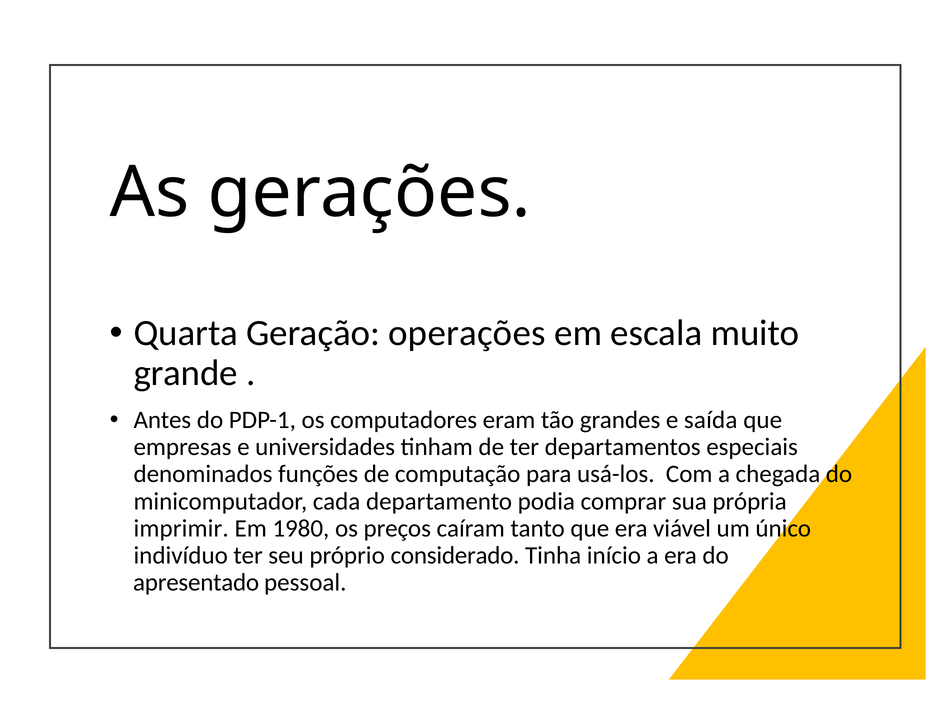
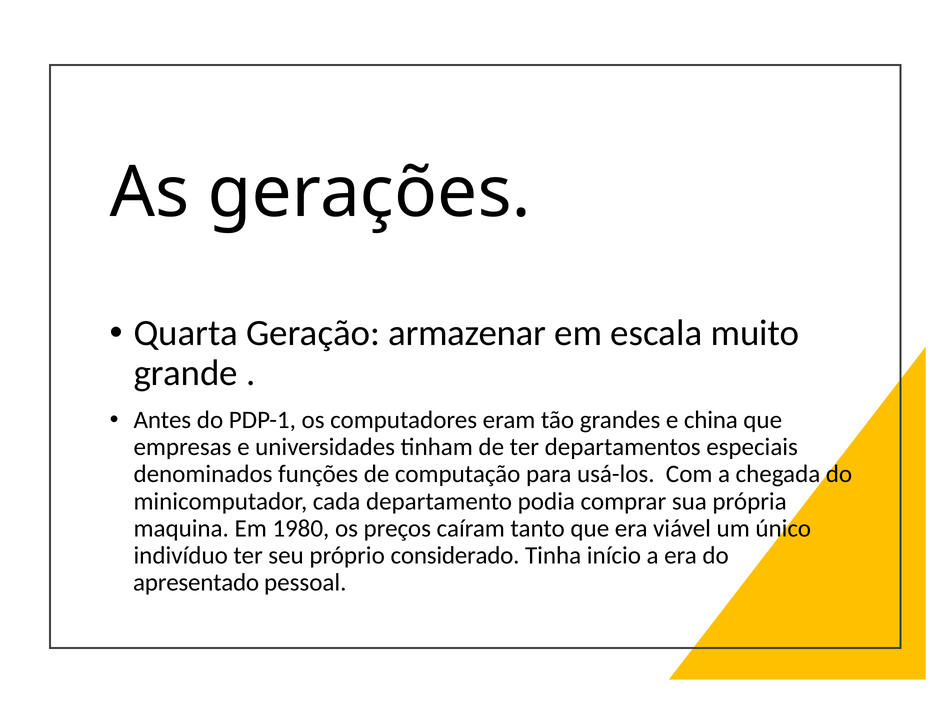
operações: operações -> armazenar (467, 333)
saída: saída -> china (711, 420)
imprimir: imprimir -> maquina (181, 529)
